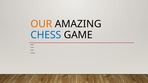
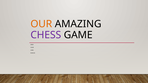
CHESS colour: blue -> purple (46, 35)
